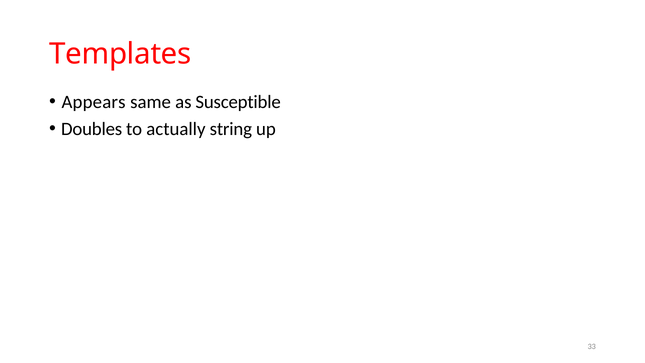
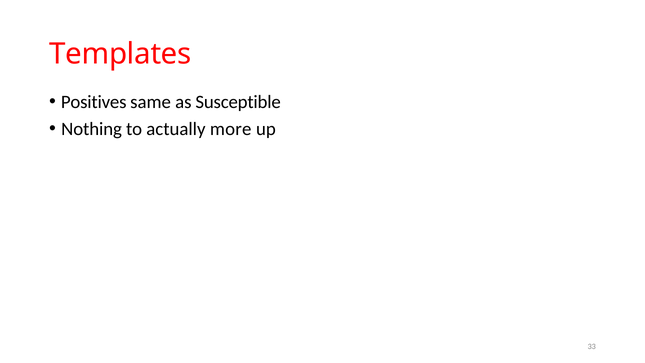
Appears: Appears -> Positives (94, 102)
Doubles: Doubles -> Nothing (92, 129)
string: string -> more (231, 129)
